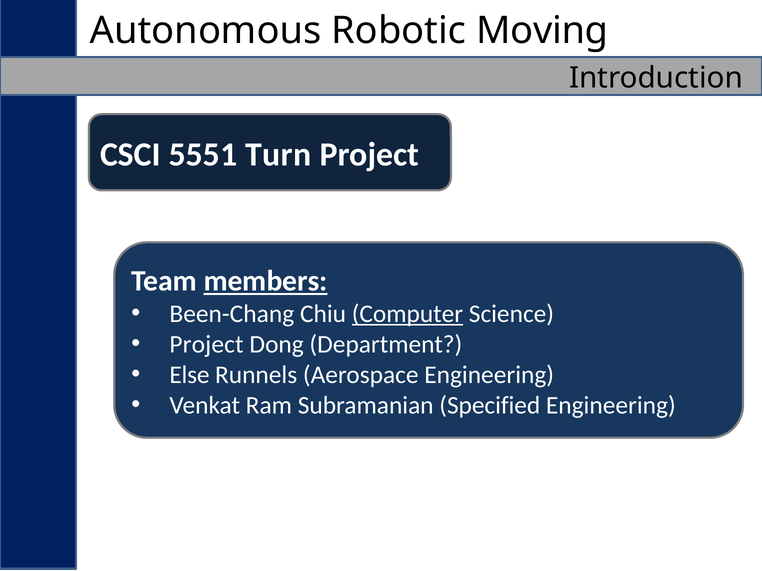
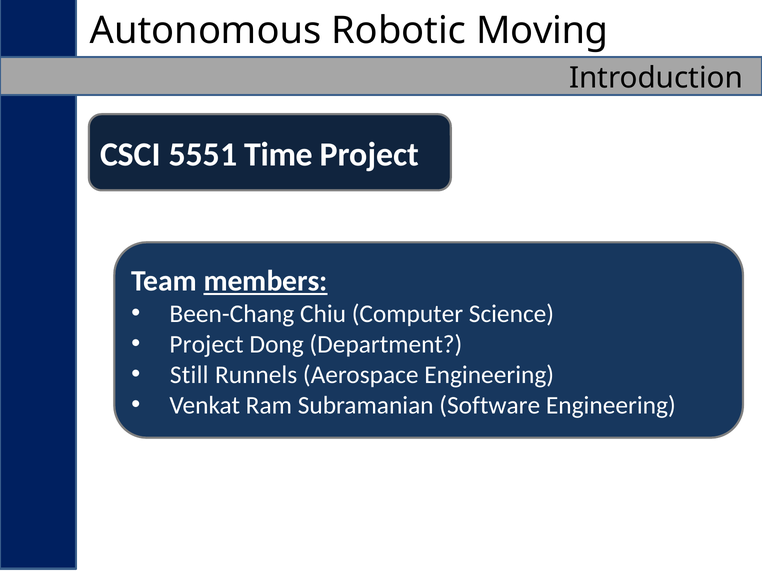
Turn: Turn -> Time (279, 155)
Computer underline: present -> none (407, 314)
Else: Else -> Still (189, 375)
Specified: Specified -> Software (490, 406)
